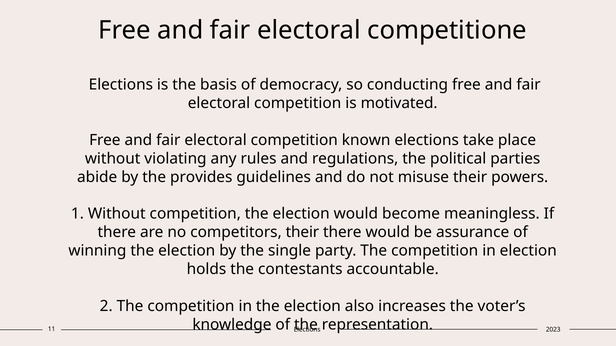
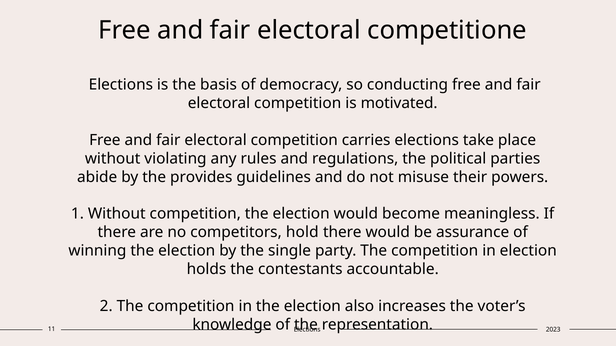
known: known -> carries (366, 140)
competitors their: their -> hold (302, 233)
